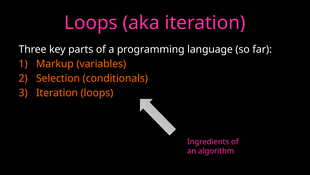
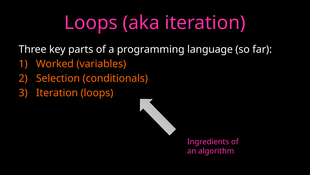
Markup: Markup -> Worked (55, 64)
